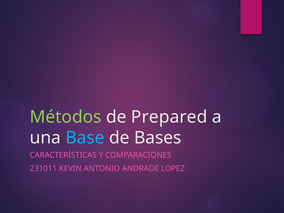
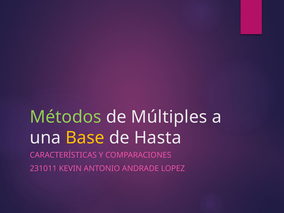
Prepared: Prepared -> Múltiples (169, 117)
Base colour: light blue -> yellow (85, 138)
Bases: Bases -> Hasta (158, 138)
